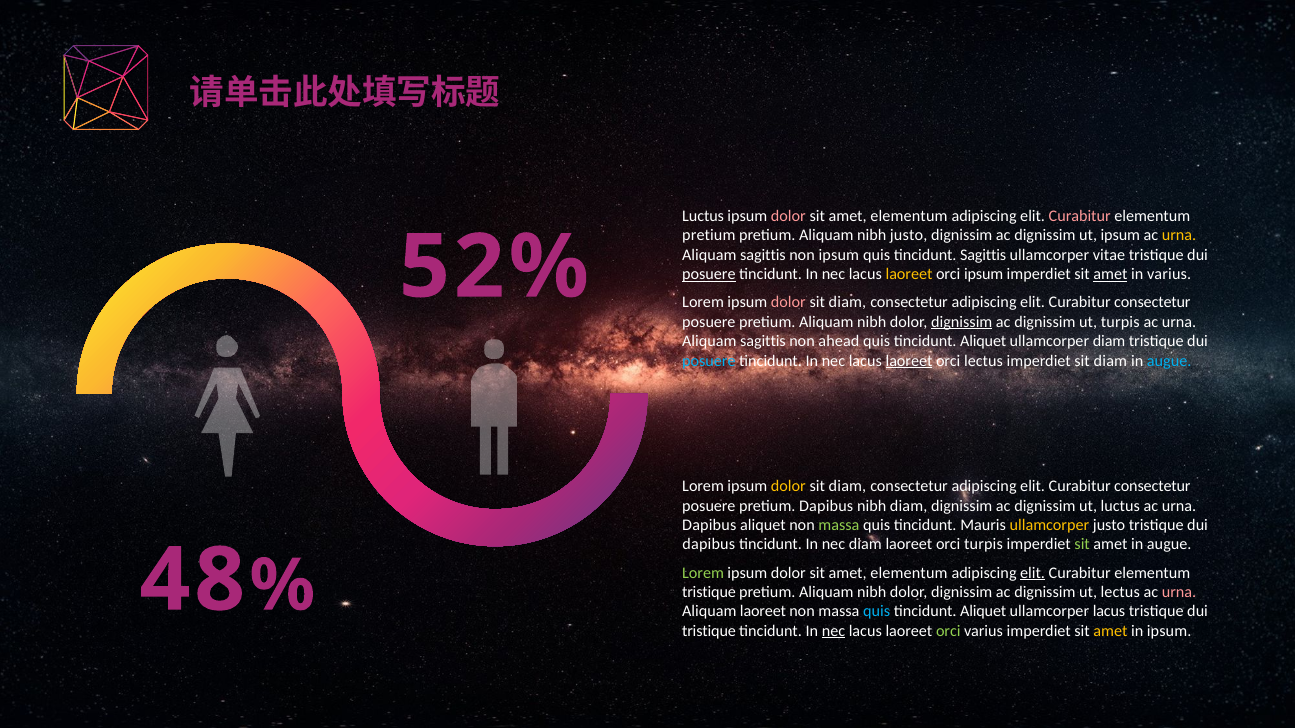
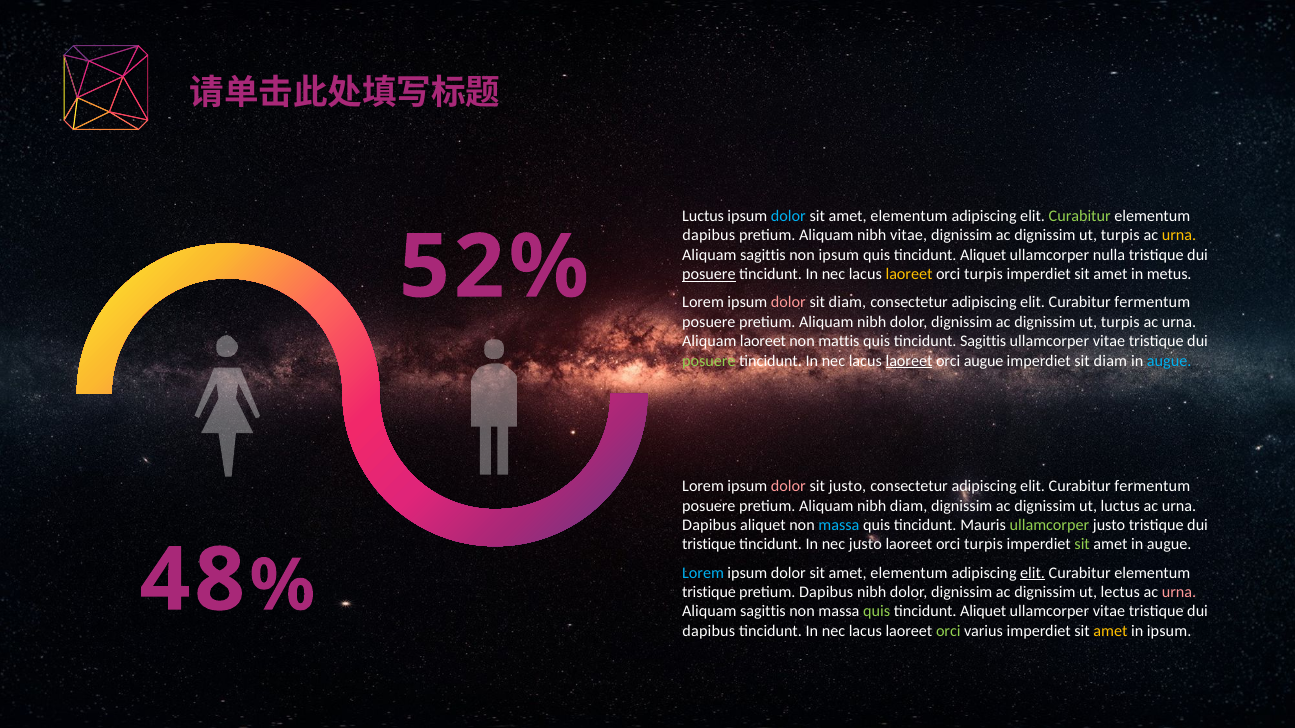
dolor colour: pink -> light blue (788, 216)
Curabitur colour: pink -> light green (1080, 216)
pretium: pretium -> dapibus (709, 236)
nibh justo: justo -> vitae (909, 236)
ipsum: ipsum -> turpis (1120, 236)
Sagittis: Sagittis -> Aliquet (983, 255)
vitae: vitae -> nulla (1109, 255)
ipsum: ipsum -> turpis (983, 274)
amet underline: present -> none (1111, 274)
in varius: varius -> metus (1169, 274)
consectetur: consectetur -> fermentum (1152, 303)
dignissim underline: present -> none (962, 322)
sagittis: sagittis -> laoreet (763, 342)
ahead: ahead -> mattis (839, 342)
Aliquet: Aliquet -> Sagittis (983, 342)
diam: diam -> vitae (1109, 342)
posuere colour: light blue -> light green (709, 361)
orci lectus: lectus -> augue (984, 361)
dolor colour: yellow -> pink (788, 487)
diam: diam -> justo (848, 487)
consectetur: consectetur -> fermentum (1152, 487)
Dapibus: Dapibus -> Aliquam (826, 506)
massa colour: light green -> light blue (839, 525)
ullamcorper colour: yellow -> light green (1049, 525)
dapibus: dapibus -> tristique (709, 545)
nec diam: diam -> justo (865, 545)
Lorem colour: light green -> light blue (703, 573)
Aliquam: Aliquam -> Dapibus (826, 592)
laoreet: laoreet -> sagittis (763, 612)
quis colour: light blue -> light green (877, 612)
lacus: lacus -> vitae (1109, 612)
tristique: tristique -> dapibus (709, 631)
nec underline: present -> none (833, 631)
